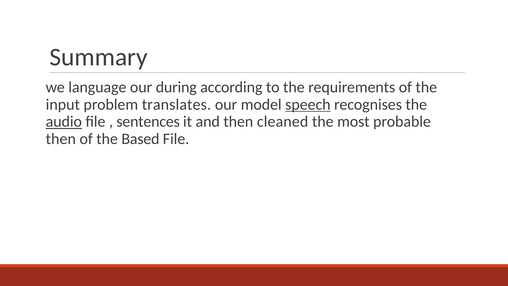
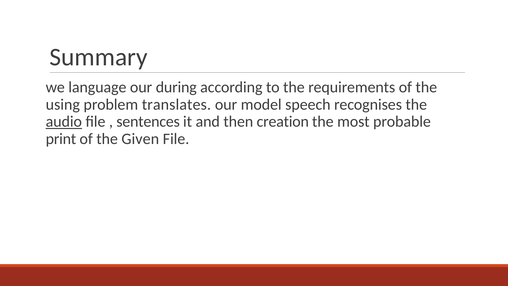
input: input -> using (63, 104)
speech underline: present -> none (308, 104)
cleaned: cleaned -> creation (283, 122)
then: then -> print (61, 139)
Based: Based -> Given (140, 139)
